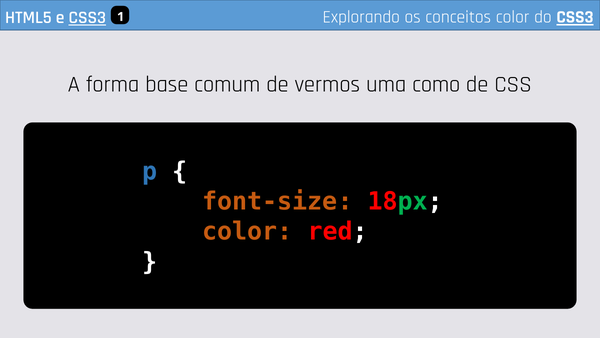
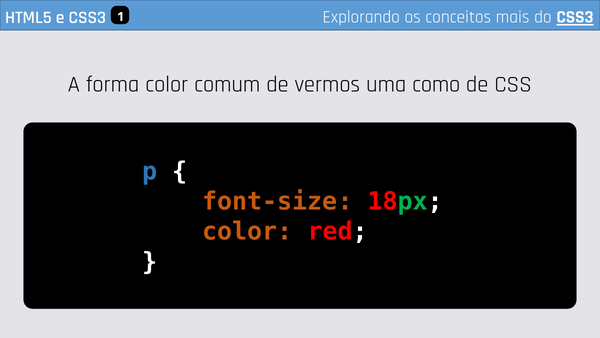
CSS3 underline: present -> none (87, 17)
conceitos color: color -> mais (513, 17)
forma base: base -> color (167, 84)
